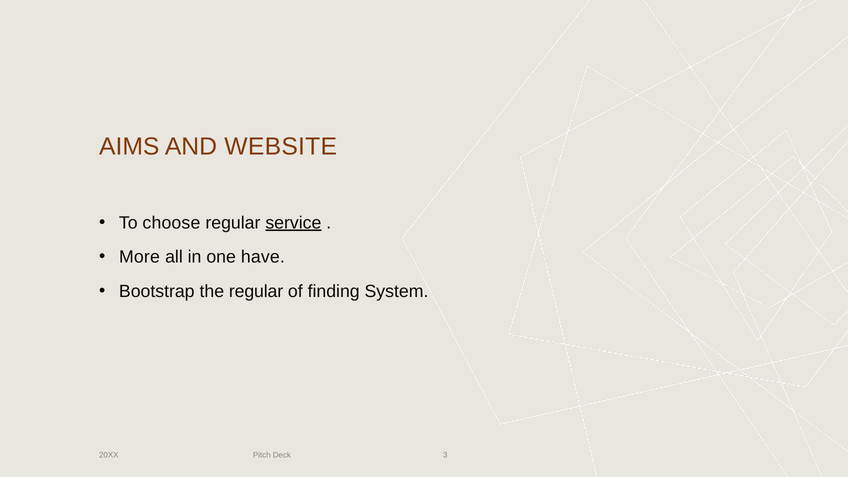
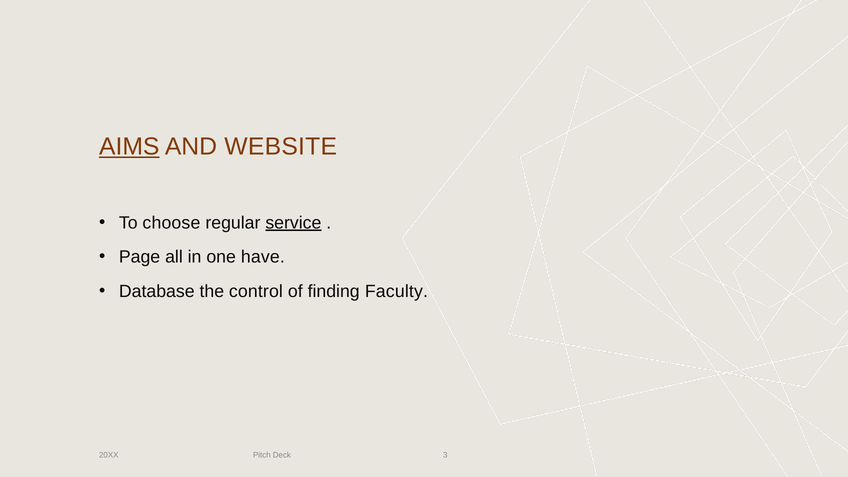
AIMS underline: none -> present (129, 146)
More: More -> Page (140, 257)
Bootstrap: Bootstrap -> Database (157, 291)
the regular: regular -> control (256, 291)
System: System -> Faculty (396, 291)
